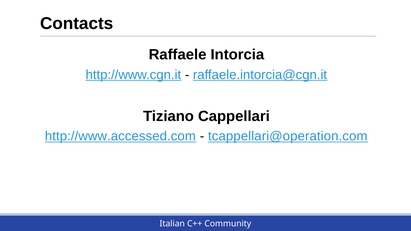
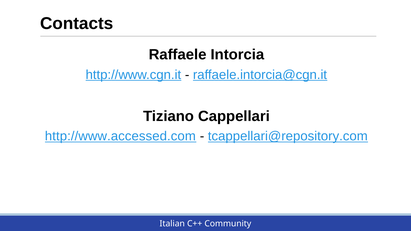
tcappellari@operation.com: tcappellari@operation.com -> tcappellari@repository.com (288, 136)
